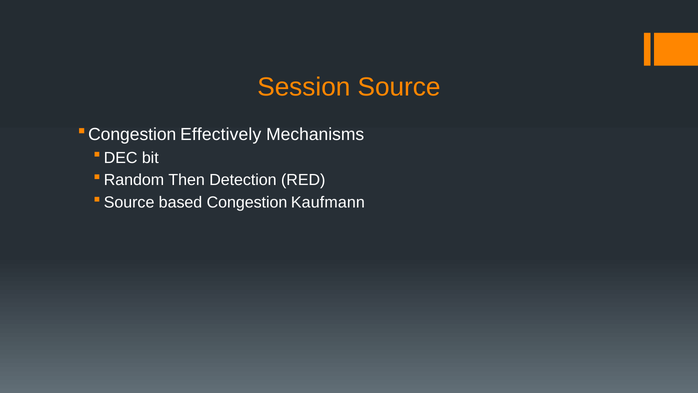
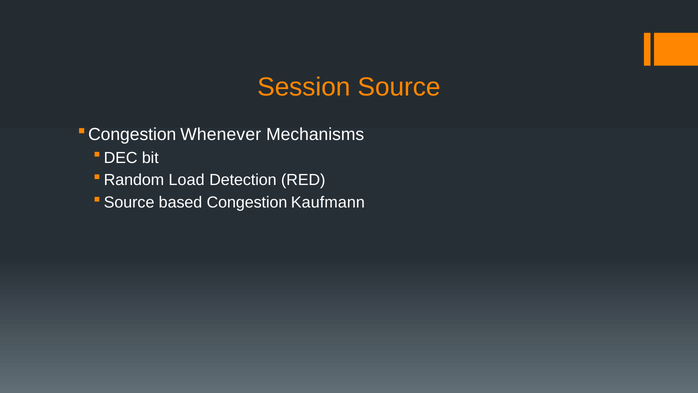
Effectively: Effectively -> Whenever (221, 134)
Then: Then -> Load (187, 180)
